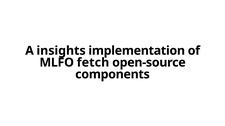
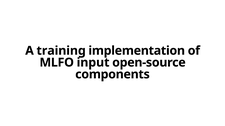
insights: insights -> training (61, 51)
fetch: fetch -> input (93, 63)
